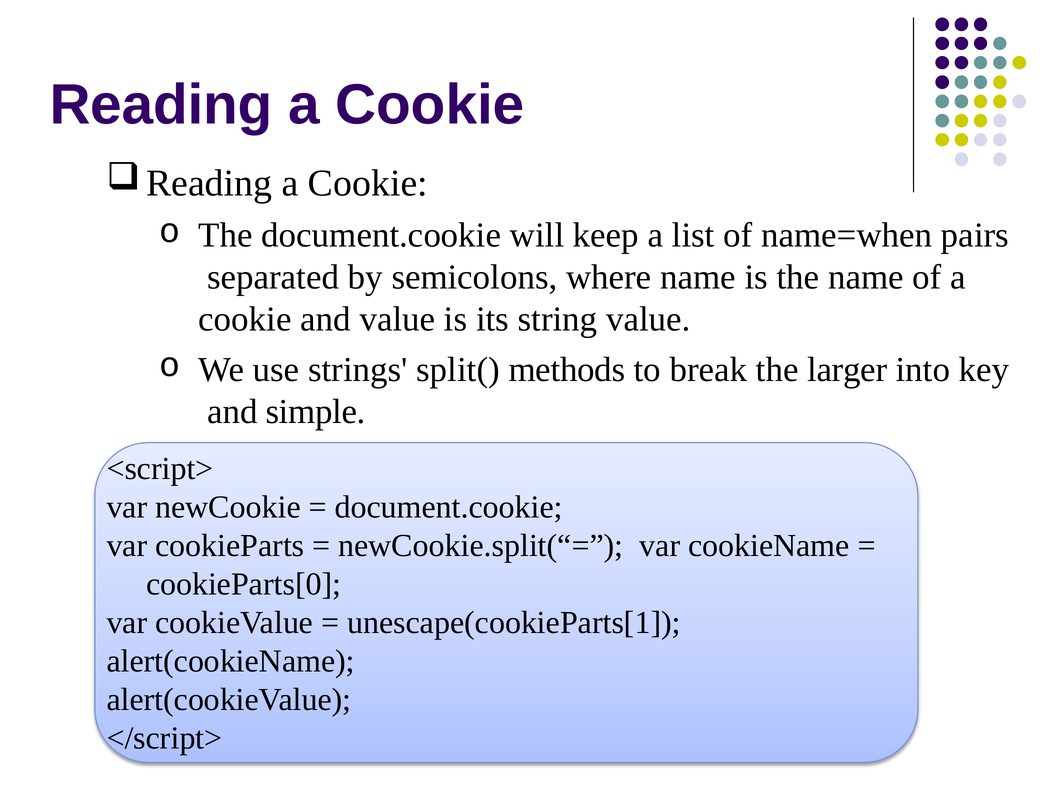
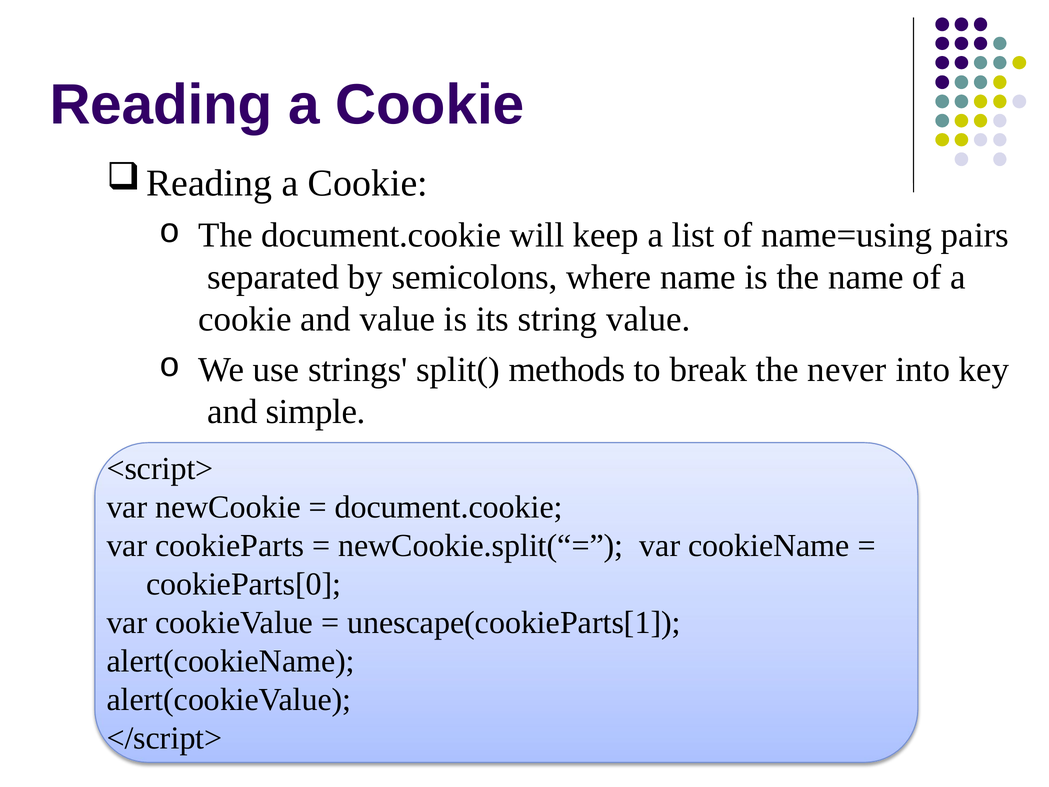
name=when: name=when -> name=using (847, 235)
larger: larger -> never (847, 369)
